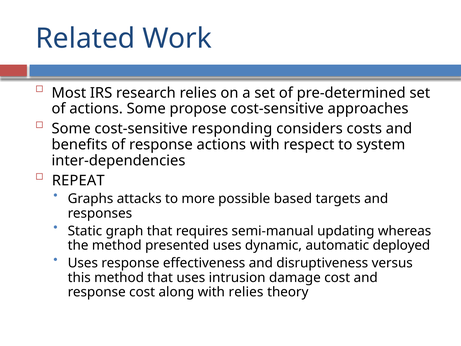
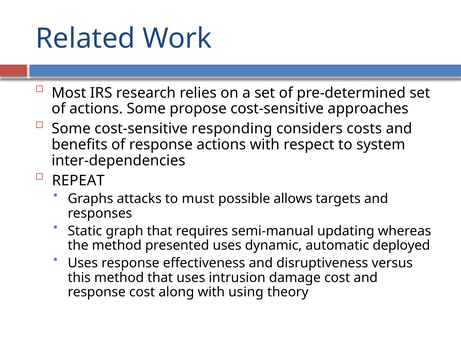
more: more -> must (198, 199)
based: based -> allows (293, 199)
with relies: relies -> using (246, 292)
